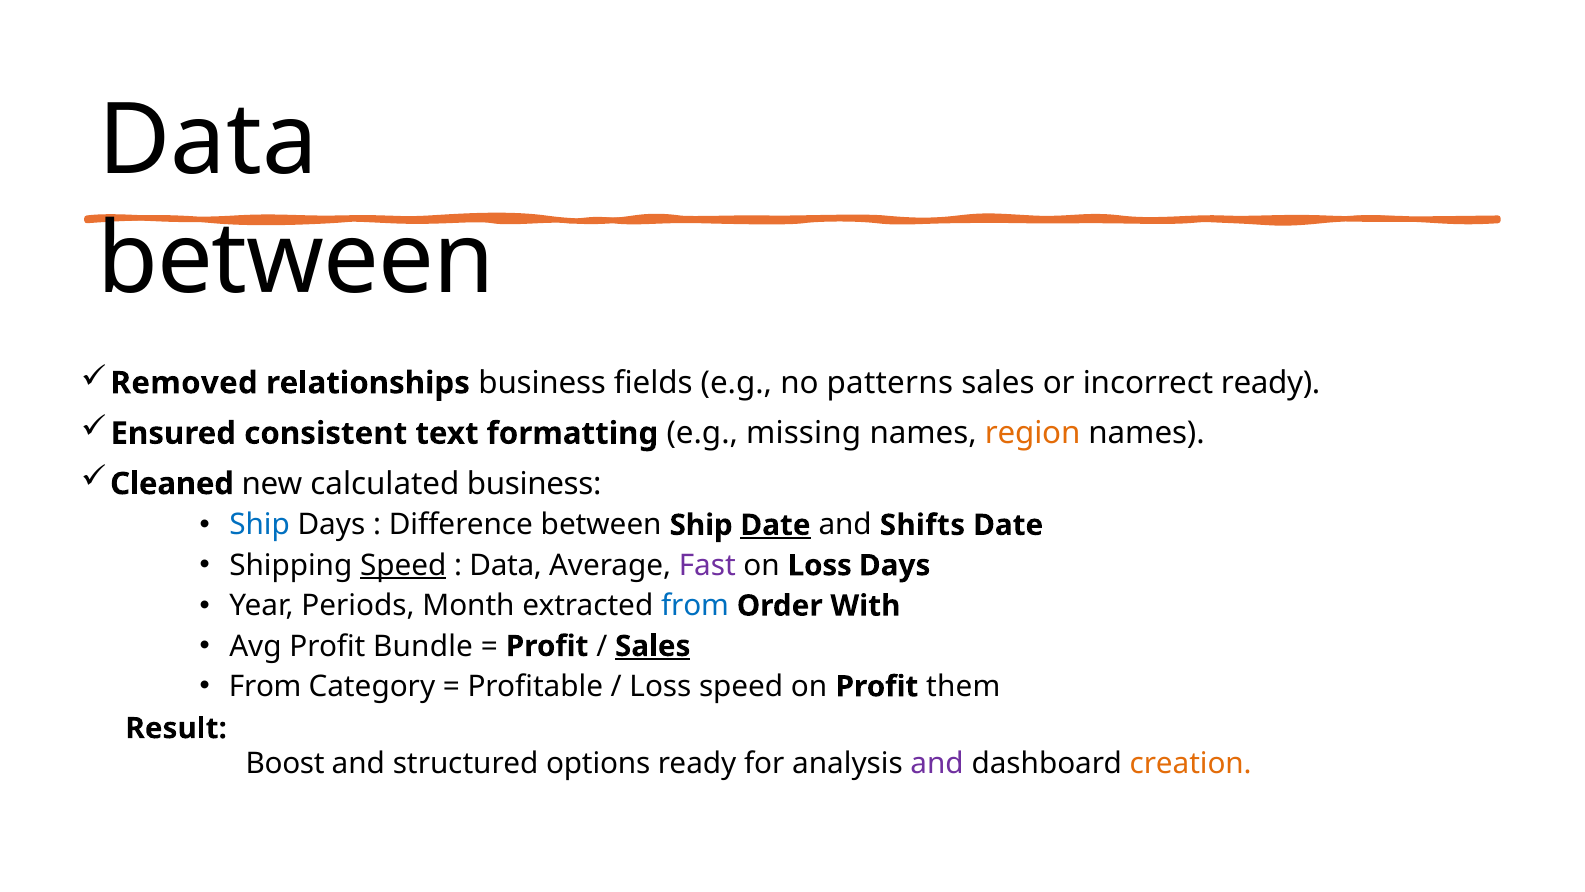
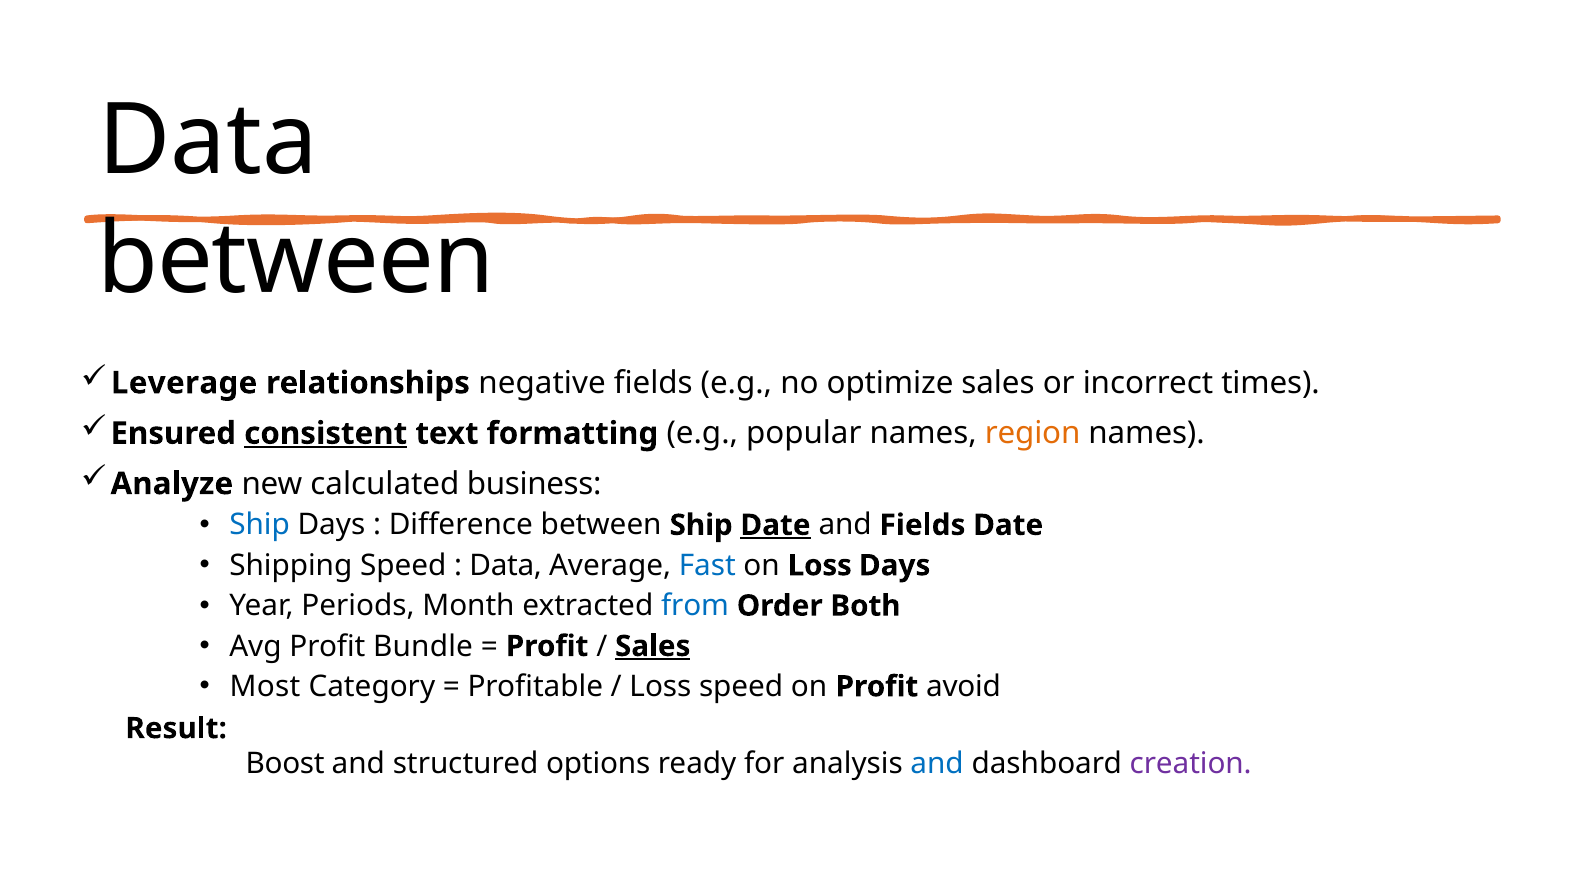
Removed: Removed -> Leverage (184, 383)
relationships business: business -> negative (542, 383)
patterns: patterns -> optimize (890, 383)
incorrect ready: ready -> times (1271, 383)
consistent underline: none -> present (326, 433)
missing: missing -> popular (804, 433)
Cleaned: Cleaned -> Analyze (172, 484)
and Shifts: Shifts -> Fields (923, 525)
Speed underline: present -> none (403, 565)
Fast colour: purple -> blue (707, 565)
With: With -> Both (866, 606)
From: From -> Most (265, 686)
them: them -> avoid (964, 686)
and colour: purple -> blue (937, 764)
creation colour: orange -> purple (1191, 764)
